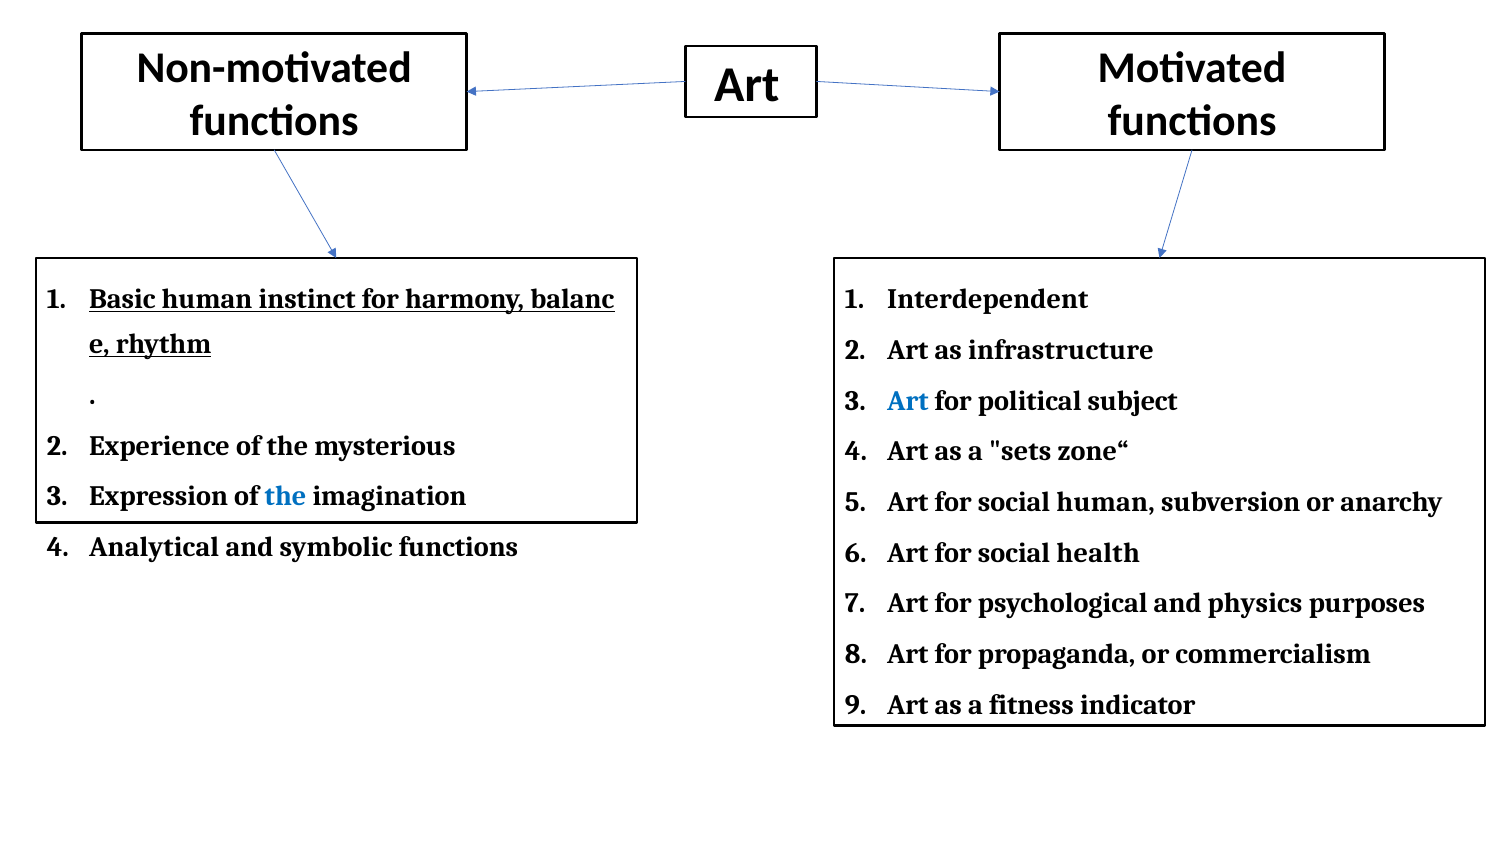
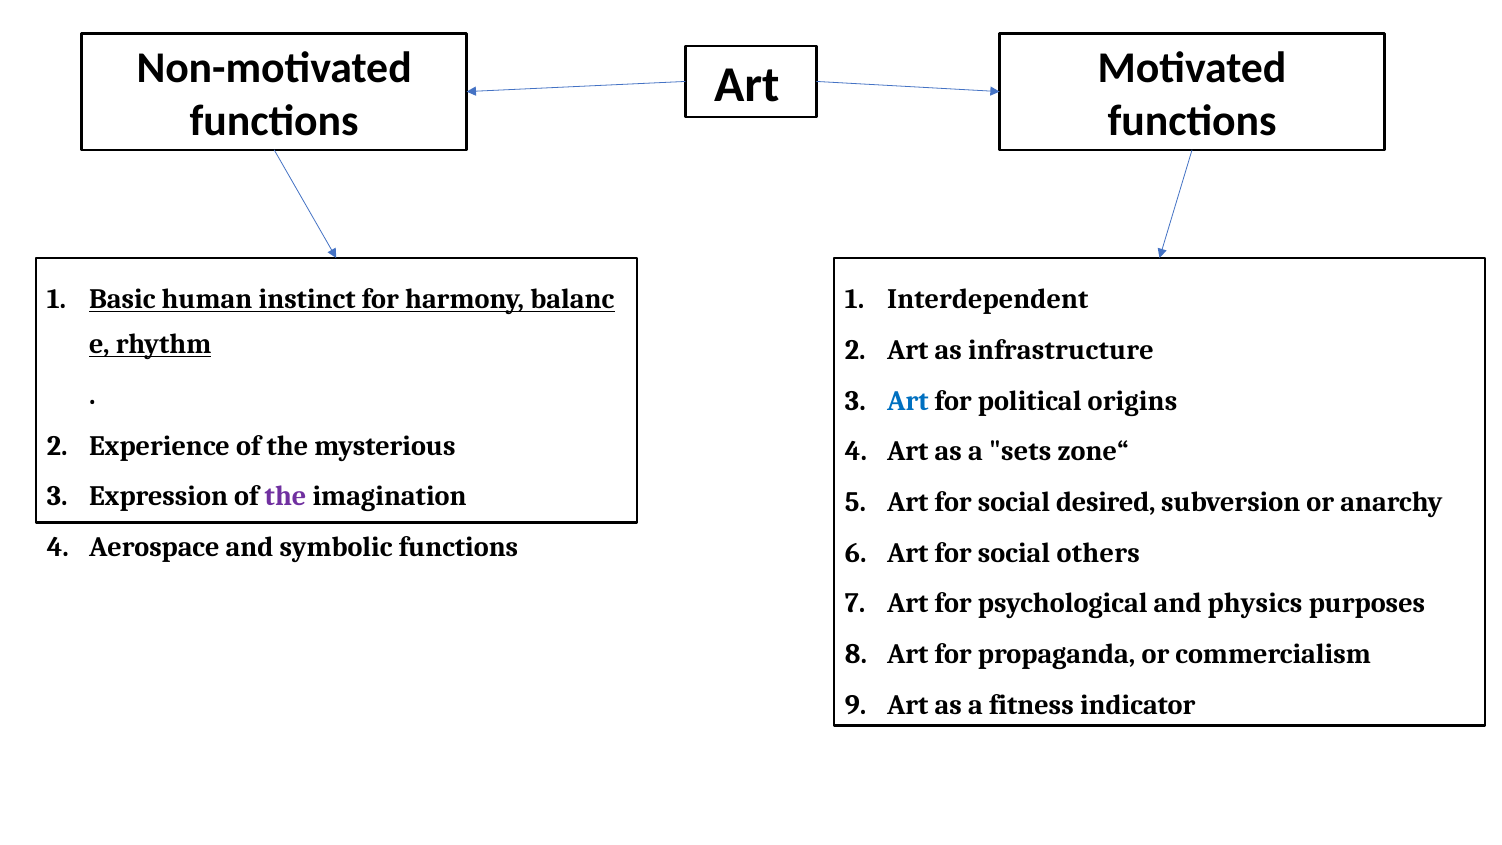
subject: subject -> origins (1133, 401)
the colour: blue -> purple (286, 496)
social human: human -> desired (1106, 502)
Analytical: Analytical -> Aerospace (154, 547)
health: health -> others (1098, 553)
